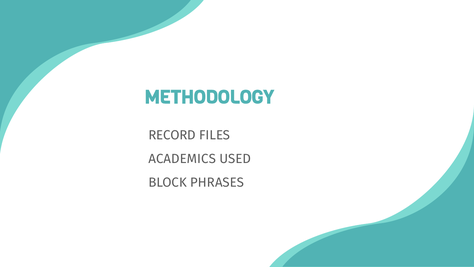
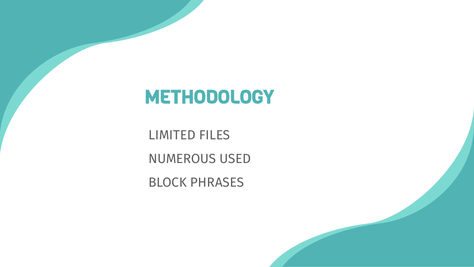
RECORD: RECORD -> LIMITED (172, 135)
ACADEMICS: ACADEMICS -> NUMEROUS (182, 159)
